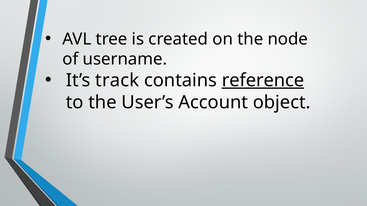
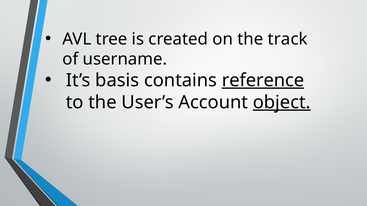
node: node -> track (288, 39)
track: track -> basis (117, 80)
object underline: none -> present (282, 102)
